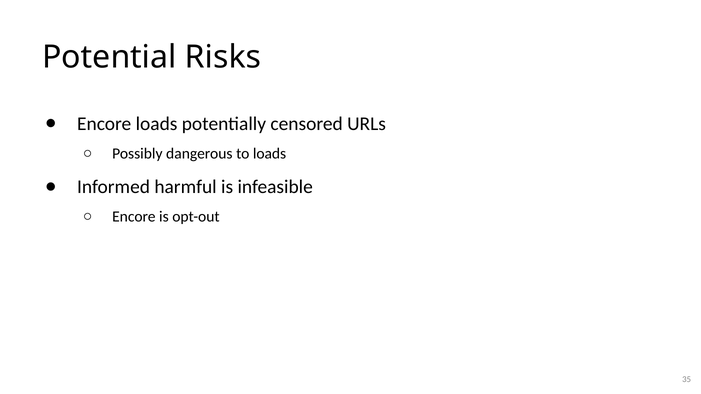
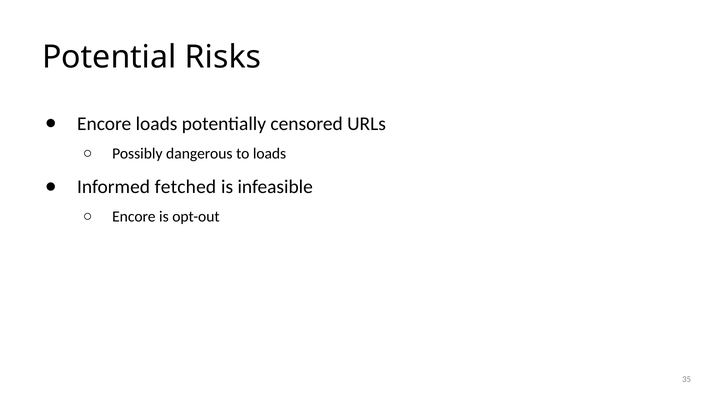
harmful: harmful -> fetched (185, 187)
